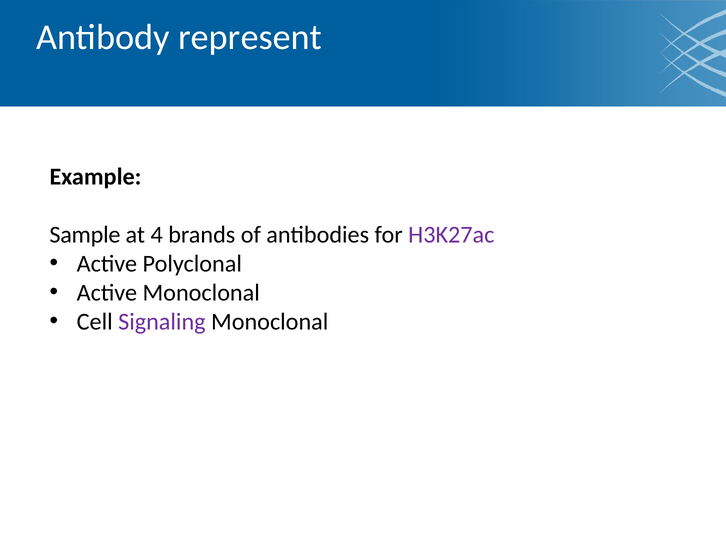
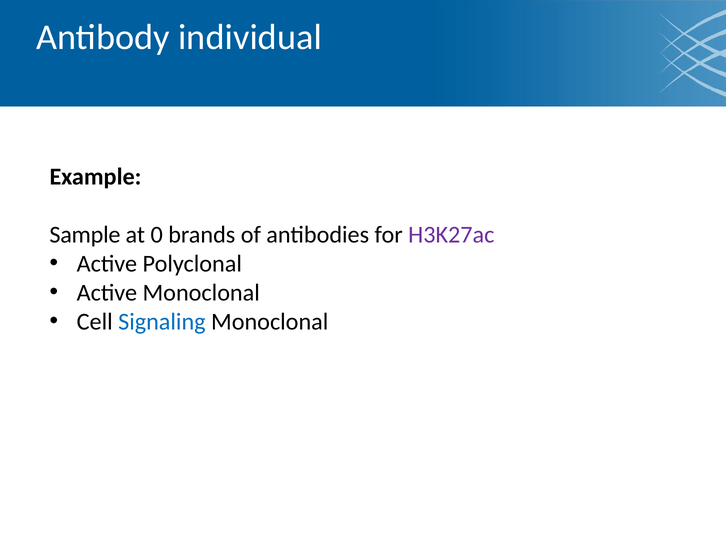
represent: represent -> individual (250, 37)
4: 4 -> 0 (157, 235)
Signaling colour: purple -> blue (162, 322)
